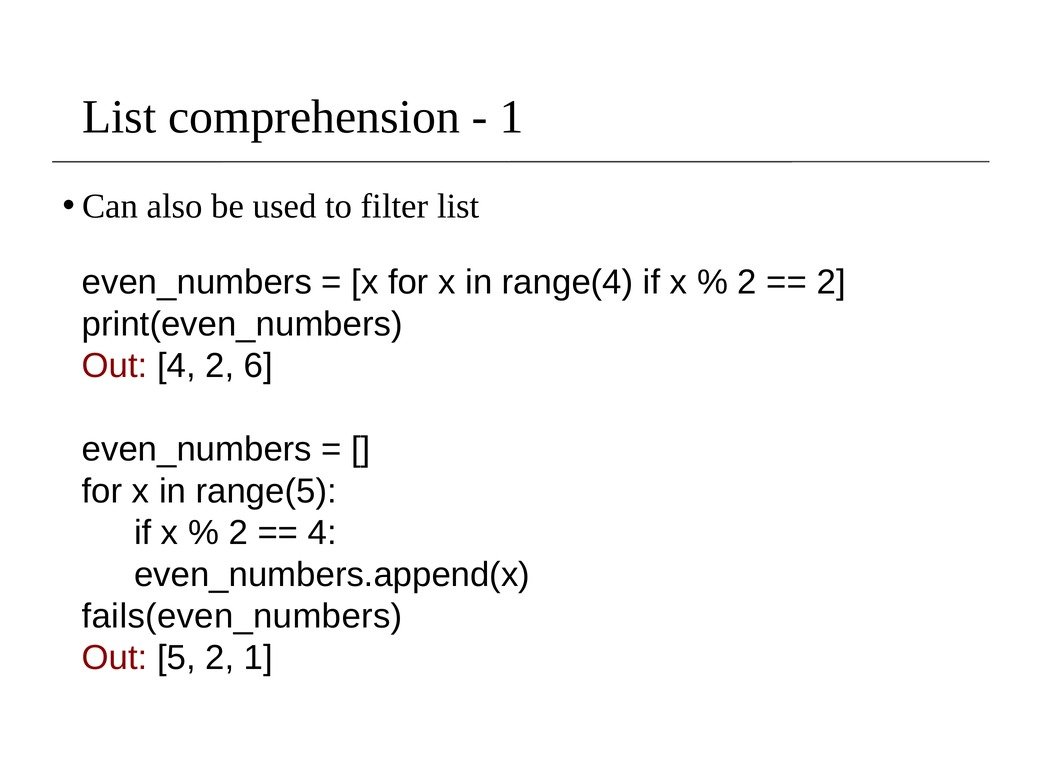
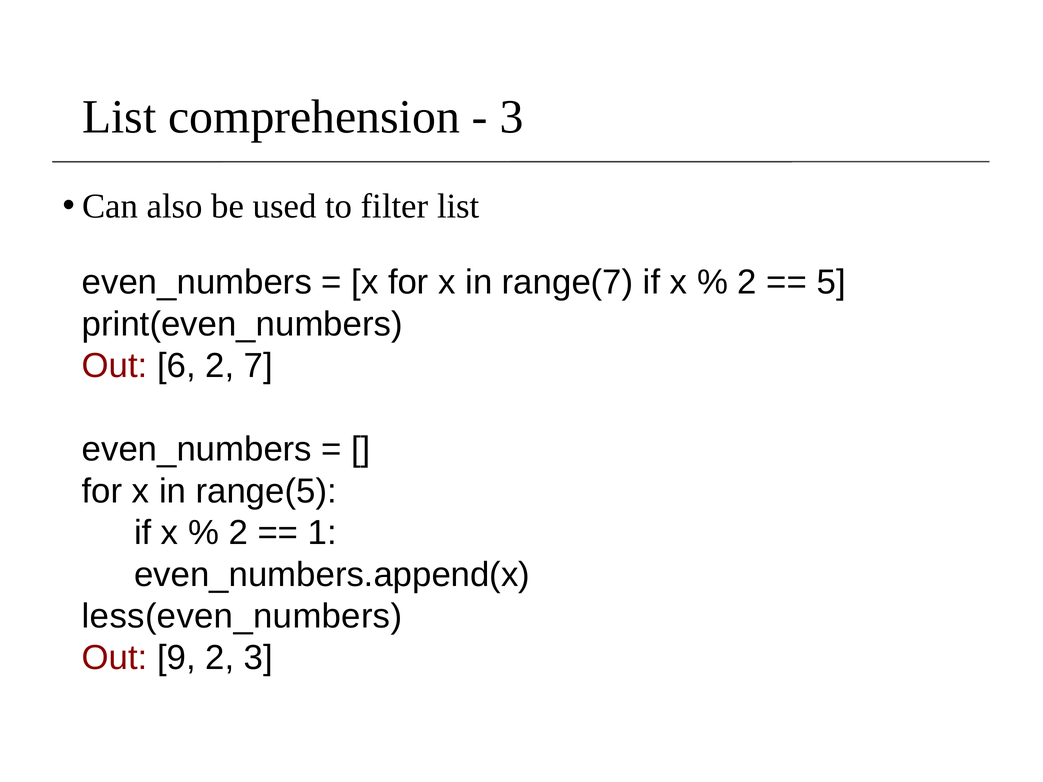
1: 1 -> 3 (512, 117)
range(4: range(4 -> range(7 (568, 283)
2: 2 -> 5 (831, 283)
Out 4: 4 -> 6 (176, 366)
6: 6 -> 7 (258, 366)
4: 4 -> 1 (322, 533)
fails(even_numbers: fails(even_numbers -> less(even_numbers (242, 616)
5: 5 -> 9 (176, 658)
2 1: 1 -> 3 (258, 658)
